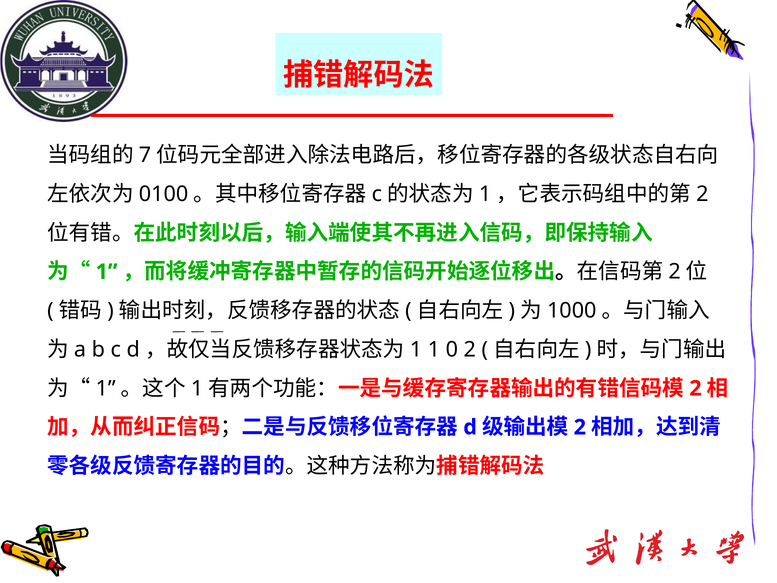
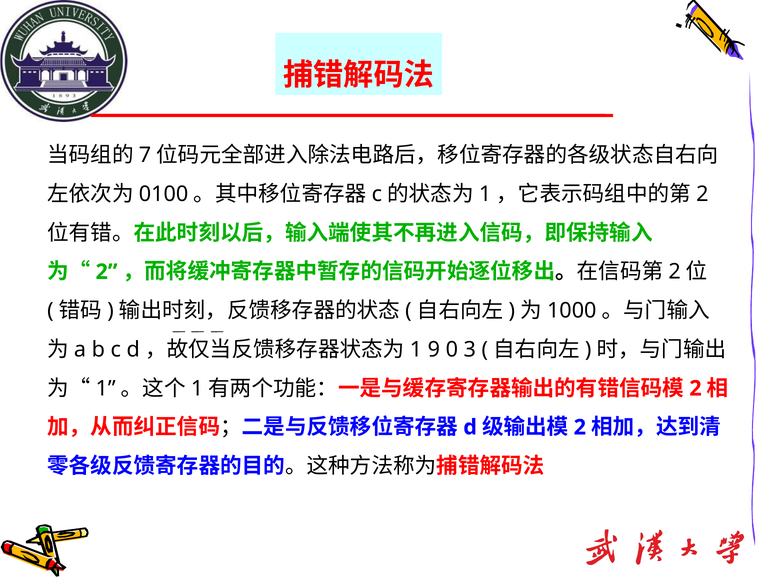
1: 1 -> 2 (107, 272)
1: 1 -> 9 (434, 349)
0 2: 2 -> 3 (470, 349)
